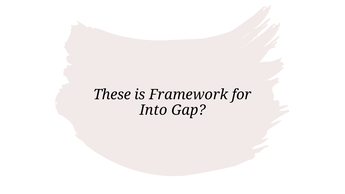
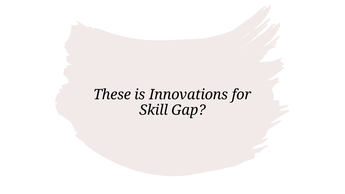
Framework: Framework -> Innovations (189, 95)
Into: Into -> Skill (154, 110)
